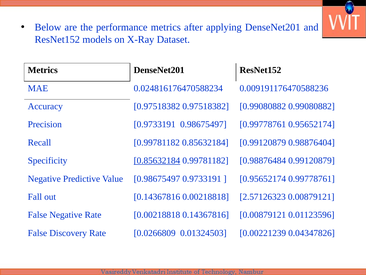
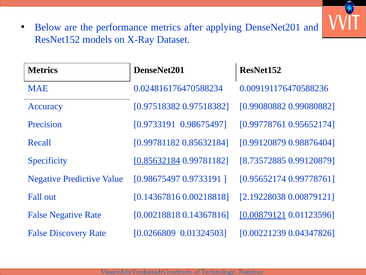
0.98876484: 0.98876484 -> 8.73572885 (263, 160)
2.57126323: 2.57126323 -> 2.19228038 (263, 196)
0.00879121 underline: none -> present (263, 215)
